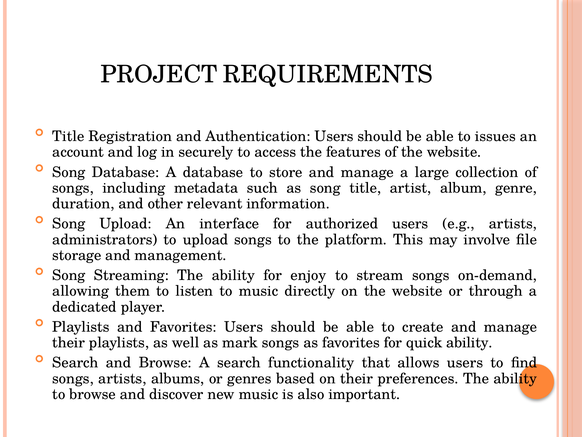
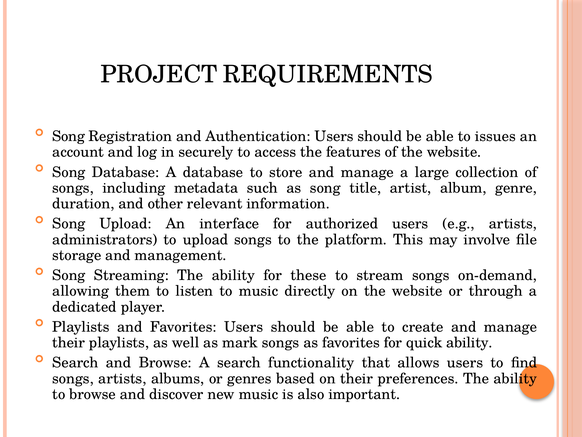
Title: Title -> Song (68, 136)
enjoy: enjoy -> these (308, 275)
